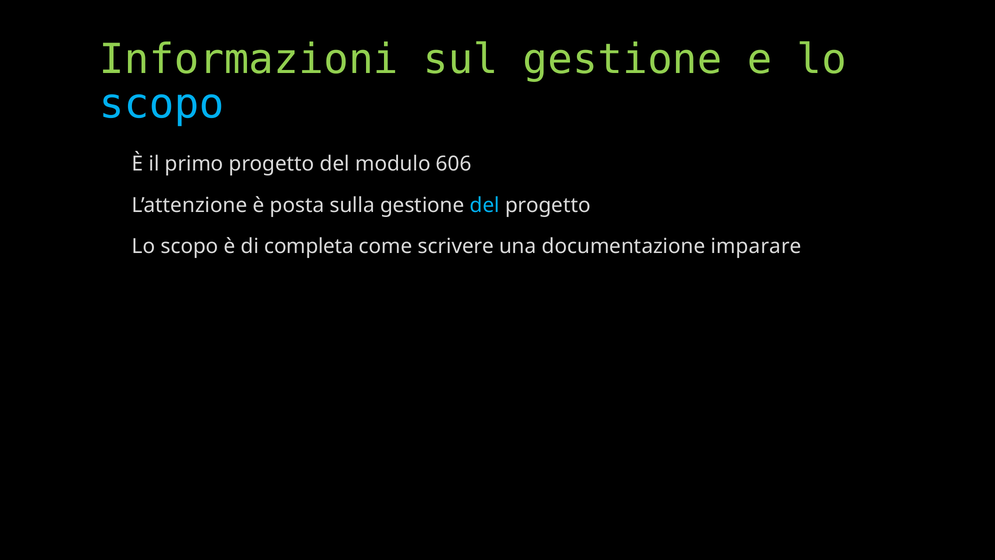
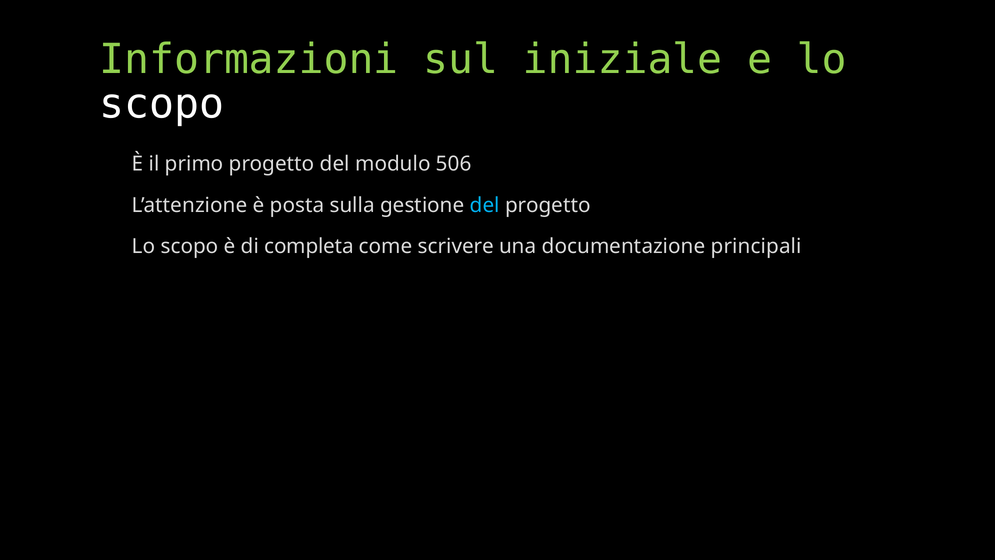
sul gestione: gestione -> iniziale (623, 59)
scopo colour: light blue -> white (162, 104)
606: 606 -> 506 (454, 164)
imparare: imparare -> principali (756, 246)
